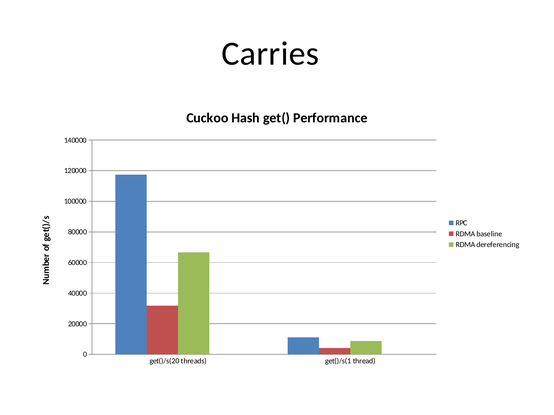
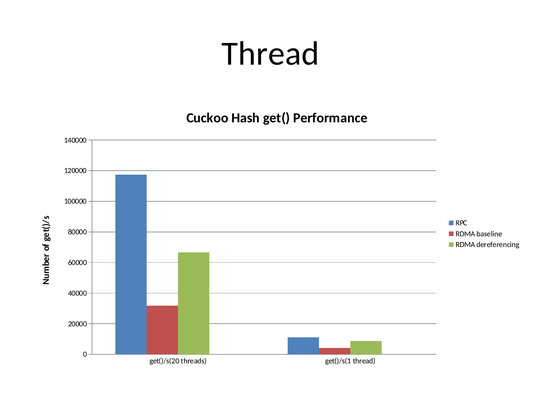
Carries: Carries -> Thread (270, 54)
